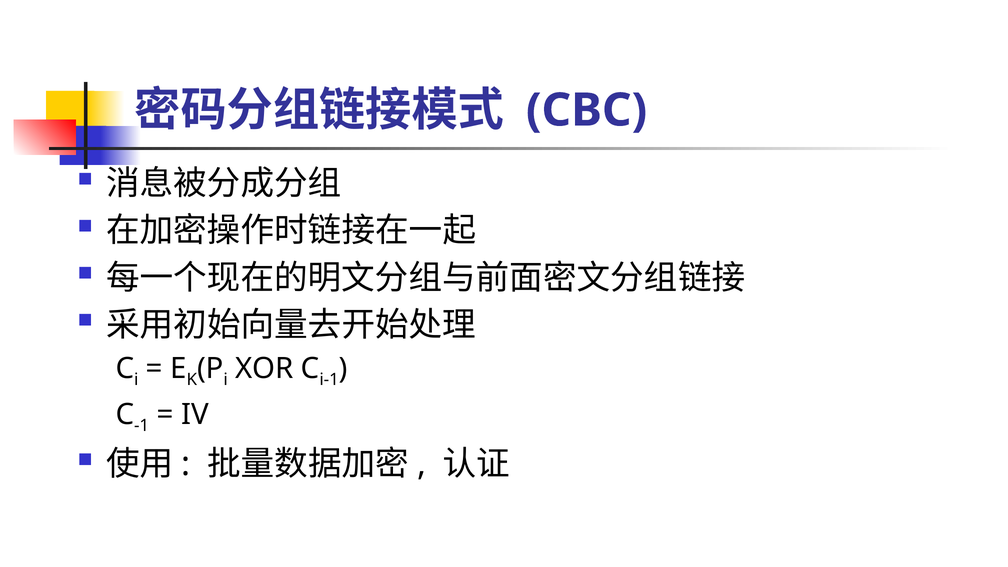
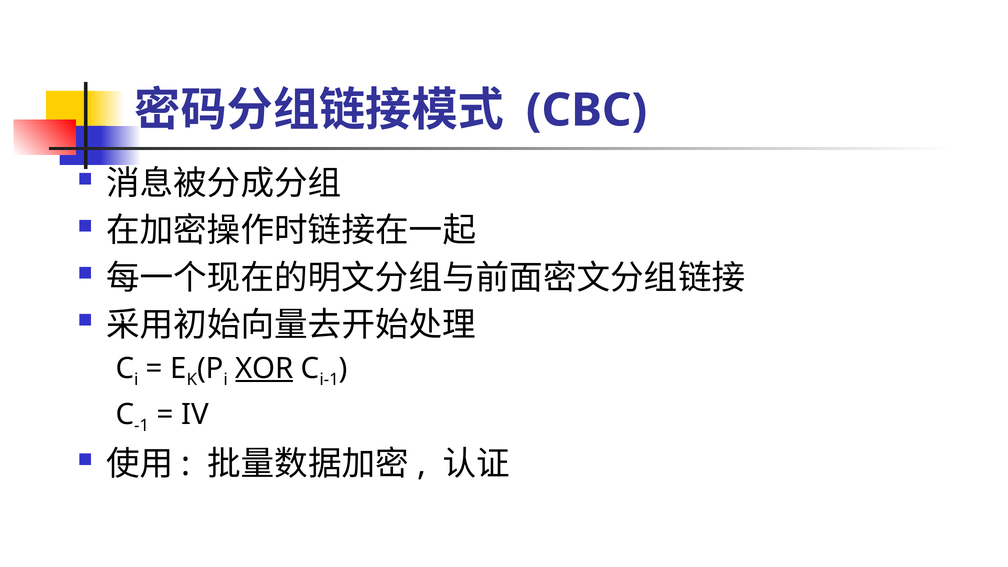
XOR underline: none -> present (264, 368)
